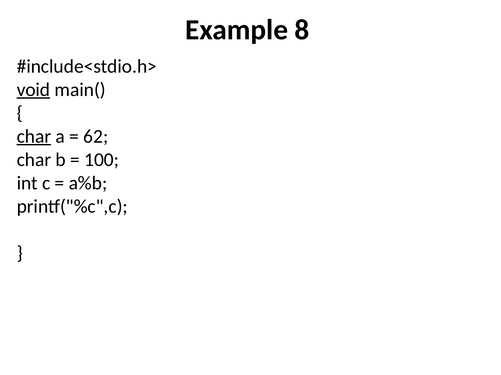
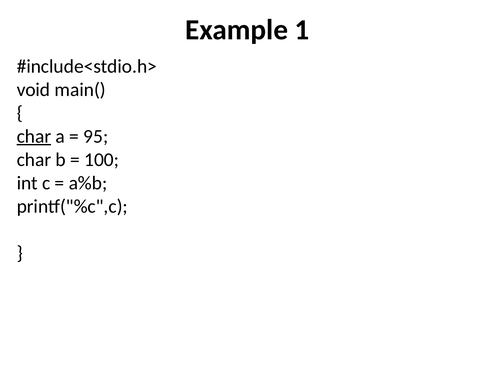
8: 8 -> 1 (302, 30)
void underline: present -> none (33, 90)
62: 62 -> 95 (96, 137)
